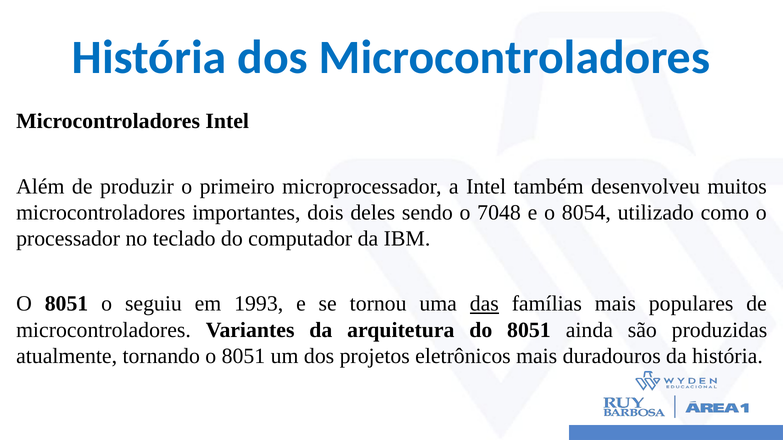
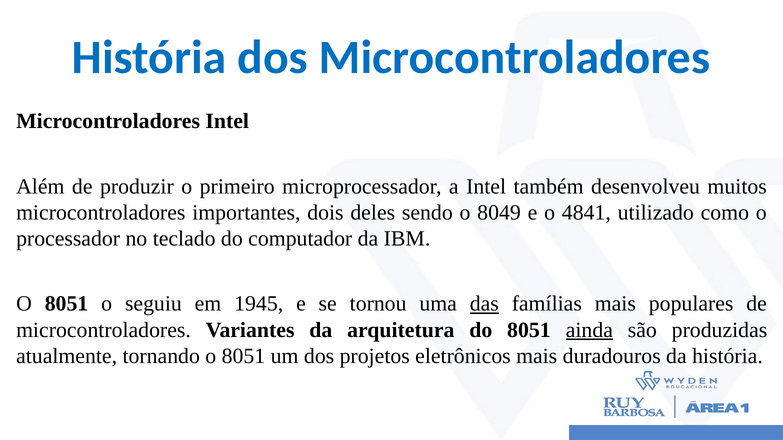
7048: 7048 -> 8049 (499, 213)
8054: 8054 -> 4841 (586, 213)
1993: 1993 -> 1945 (259, 304)
ainda underline: none -> present (589, 330)
